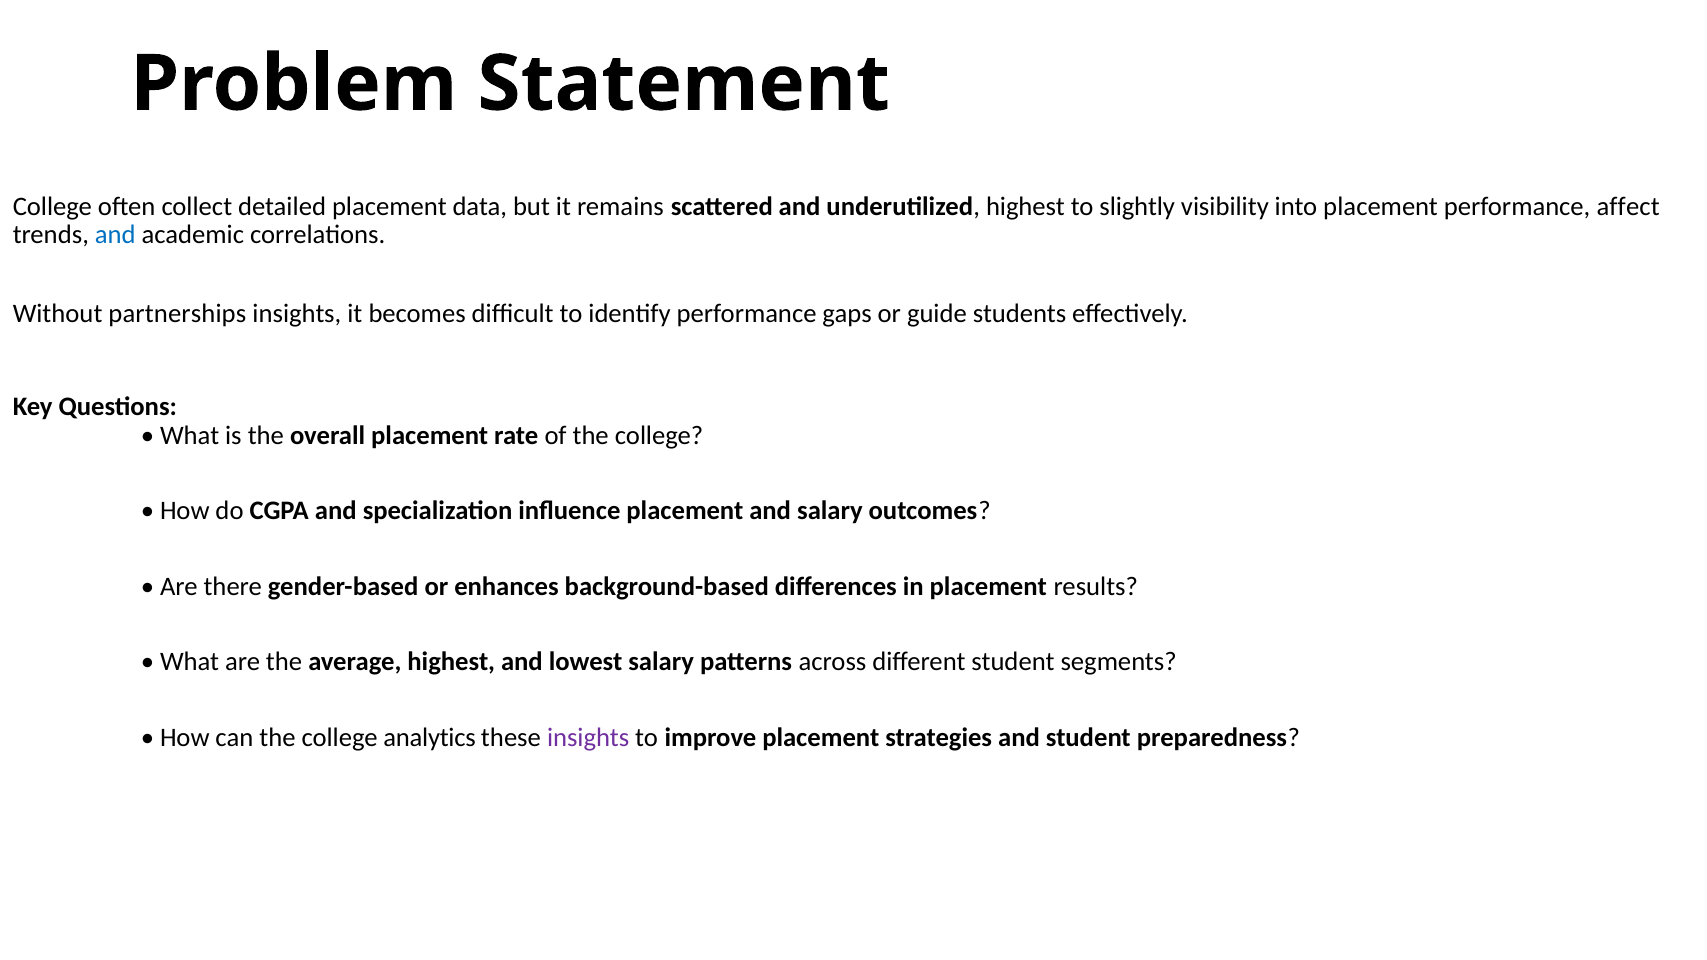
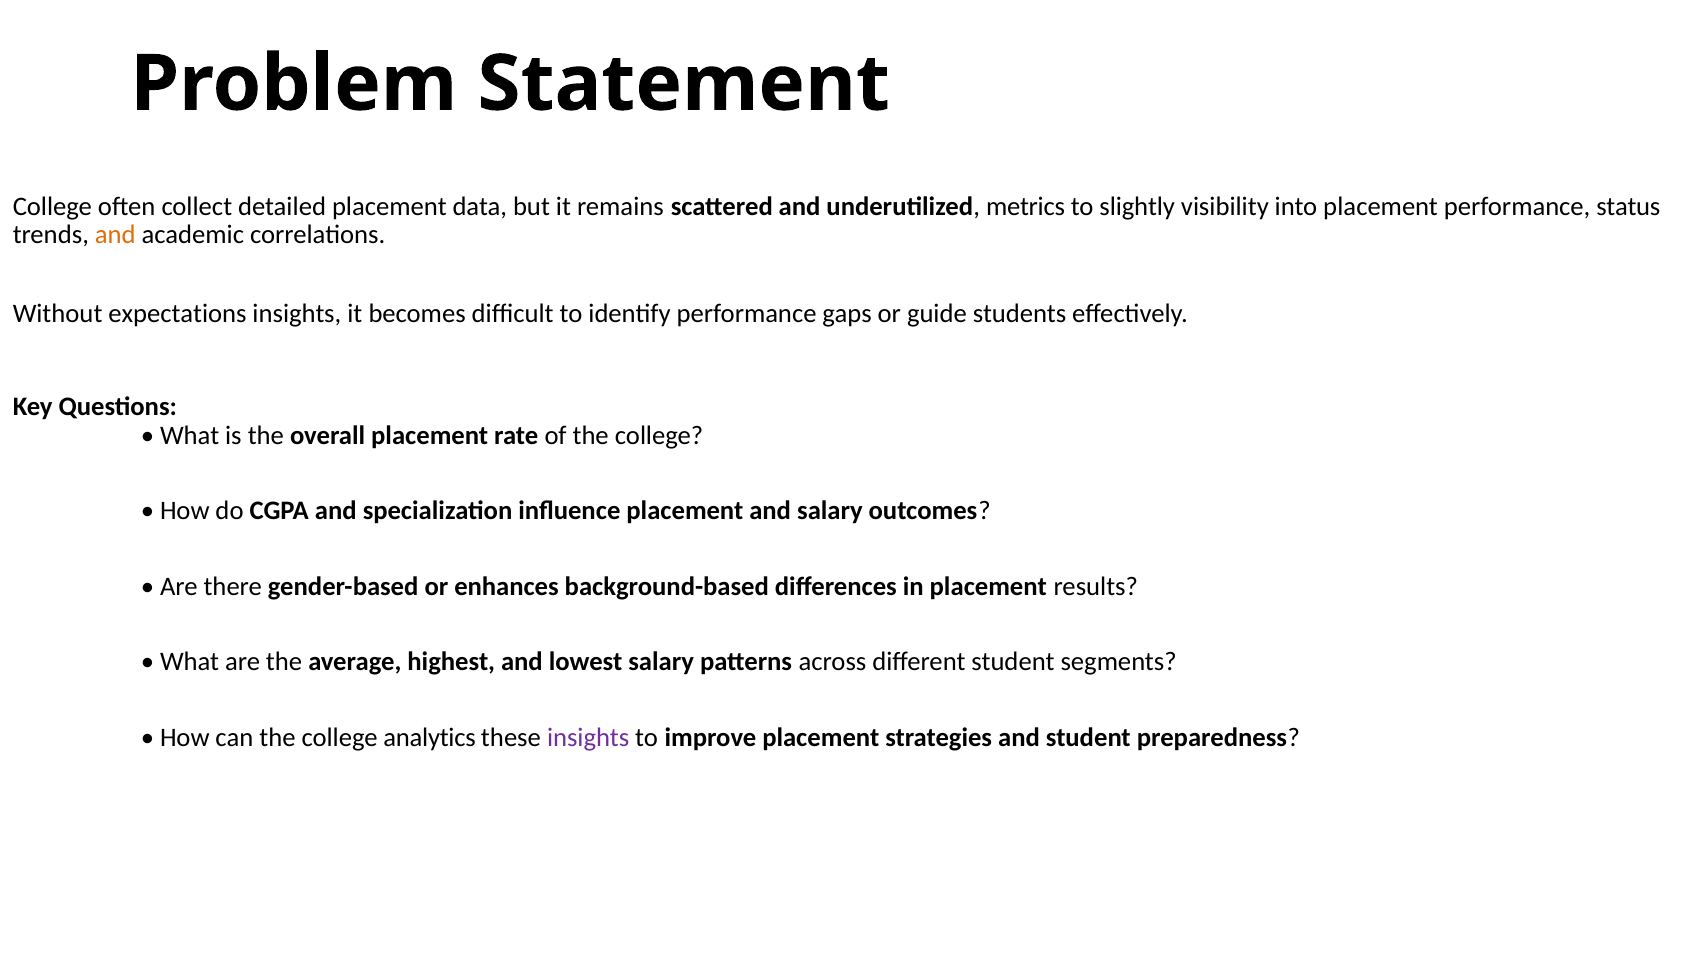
underutilized highest: highest -> metrics (1026, 206)
affect: affect -> status (1628, 206)
and colour: blue -> orange (115, 235)
partnerships: partnerships -> expectations (177, 314)
